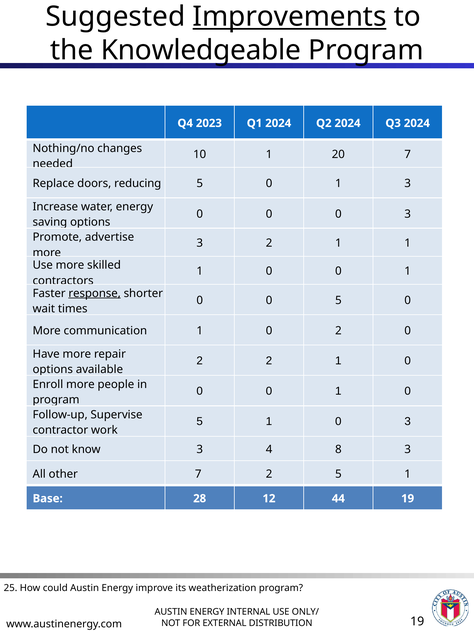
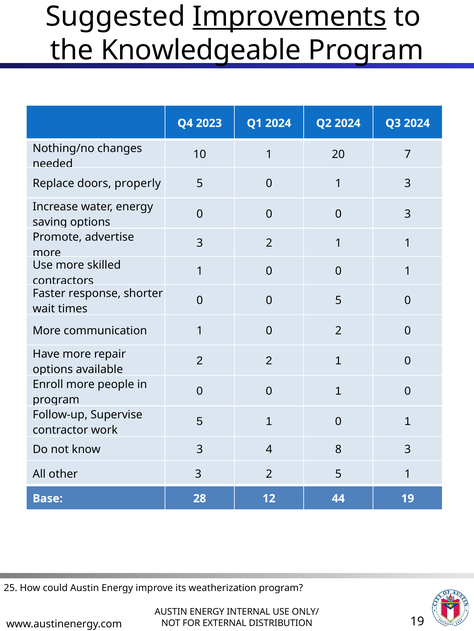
reducing: reducing -> properly (138, 184)
response underline: present -> none (95, 294)
1 0 3: 3 -> 1 (408, 422)
other 7: 7 -> 3 (198, 475)
